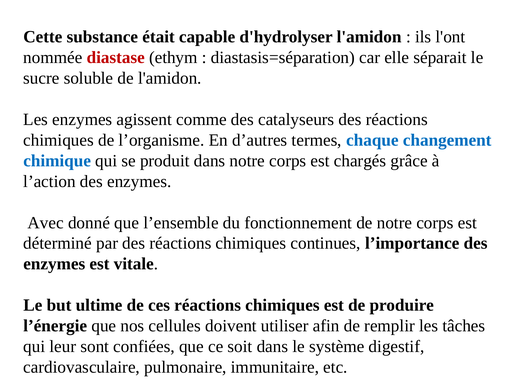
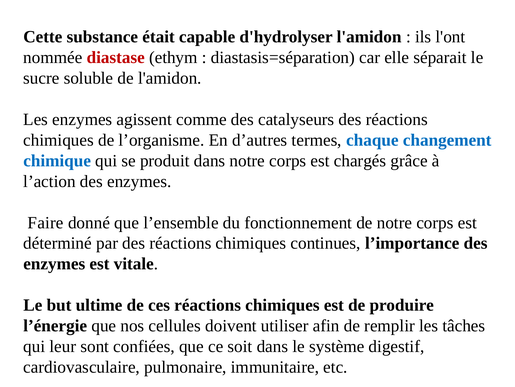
Avec: Avec -> Faire (46, 222)
